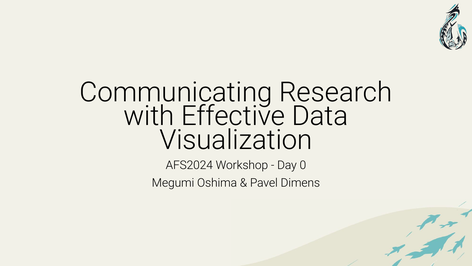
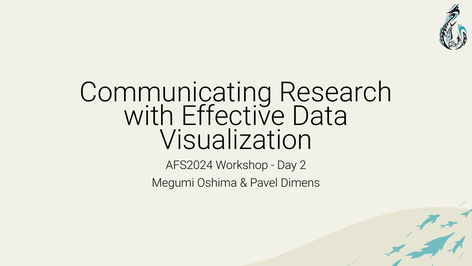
0: 0 -> 2 (303, 165)
